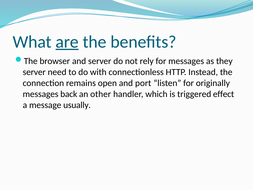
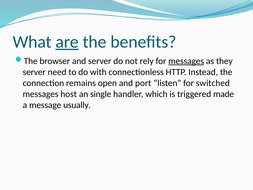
messages underline: none -> present (186, 61)
originally: originally -> switched (213, 83)
back: back -> host (69, 94)
other: other -> single (101, 94)
effect: effect -> made (224, 94)
